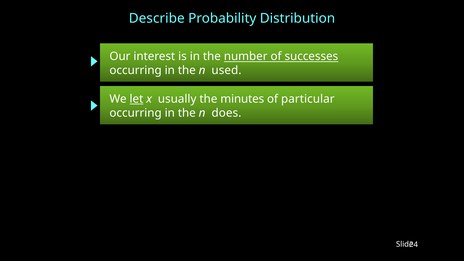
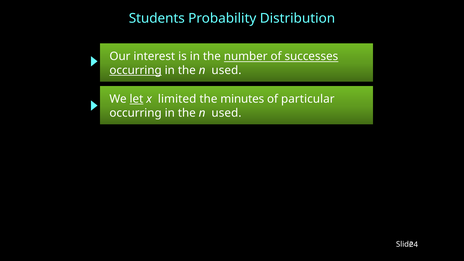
Describe: Describe -> Students (157, 18)
occurring underline: none -> present (136, 70)
usually: usually -> limited (177, 99)
does: does -> used (226, 113)
